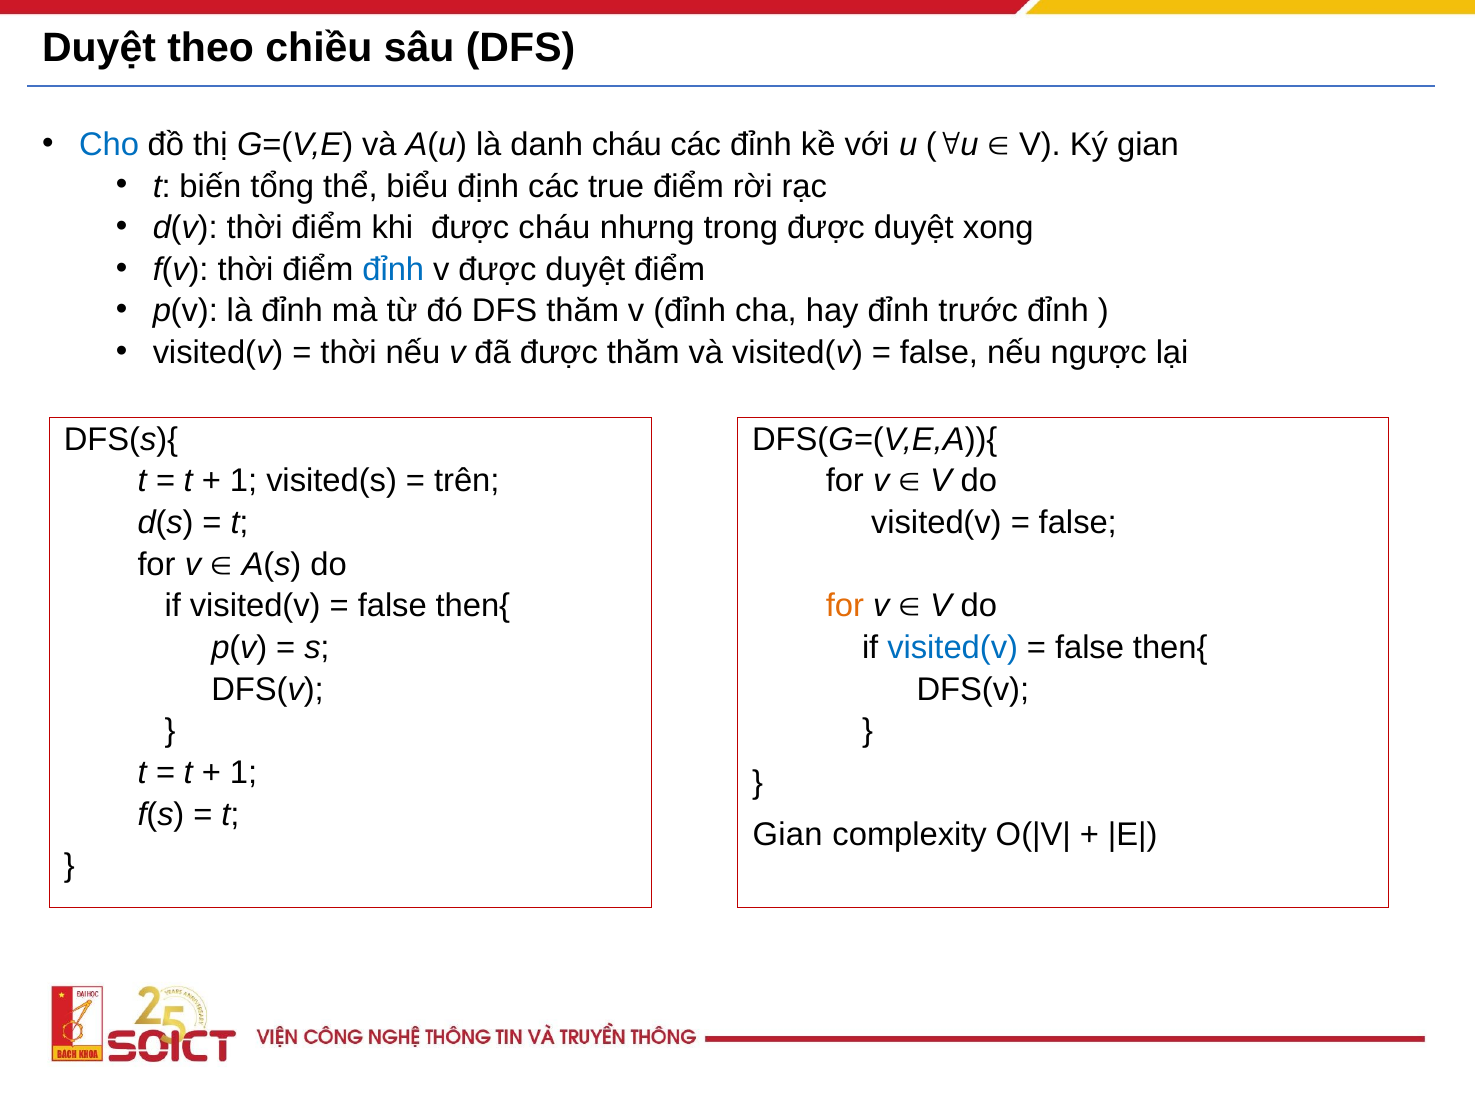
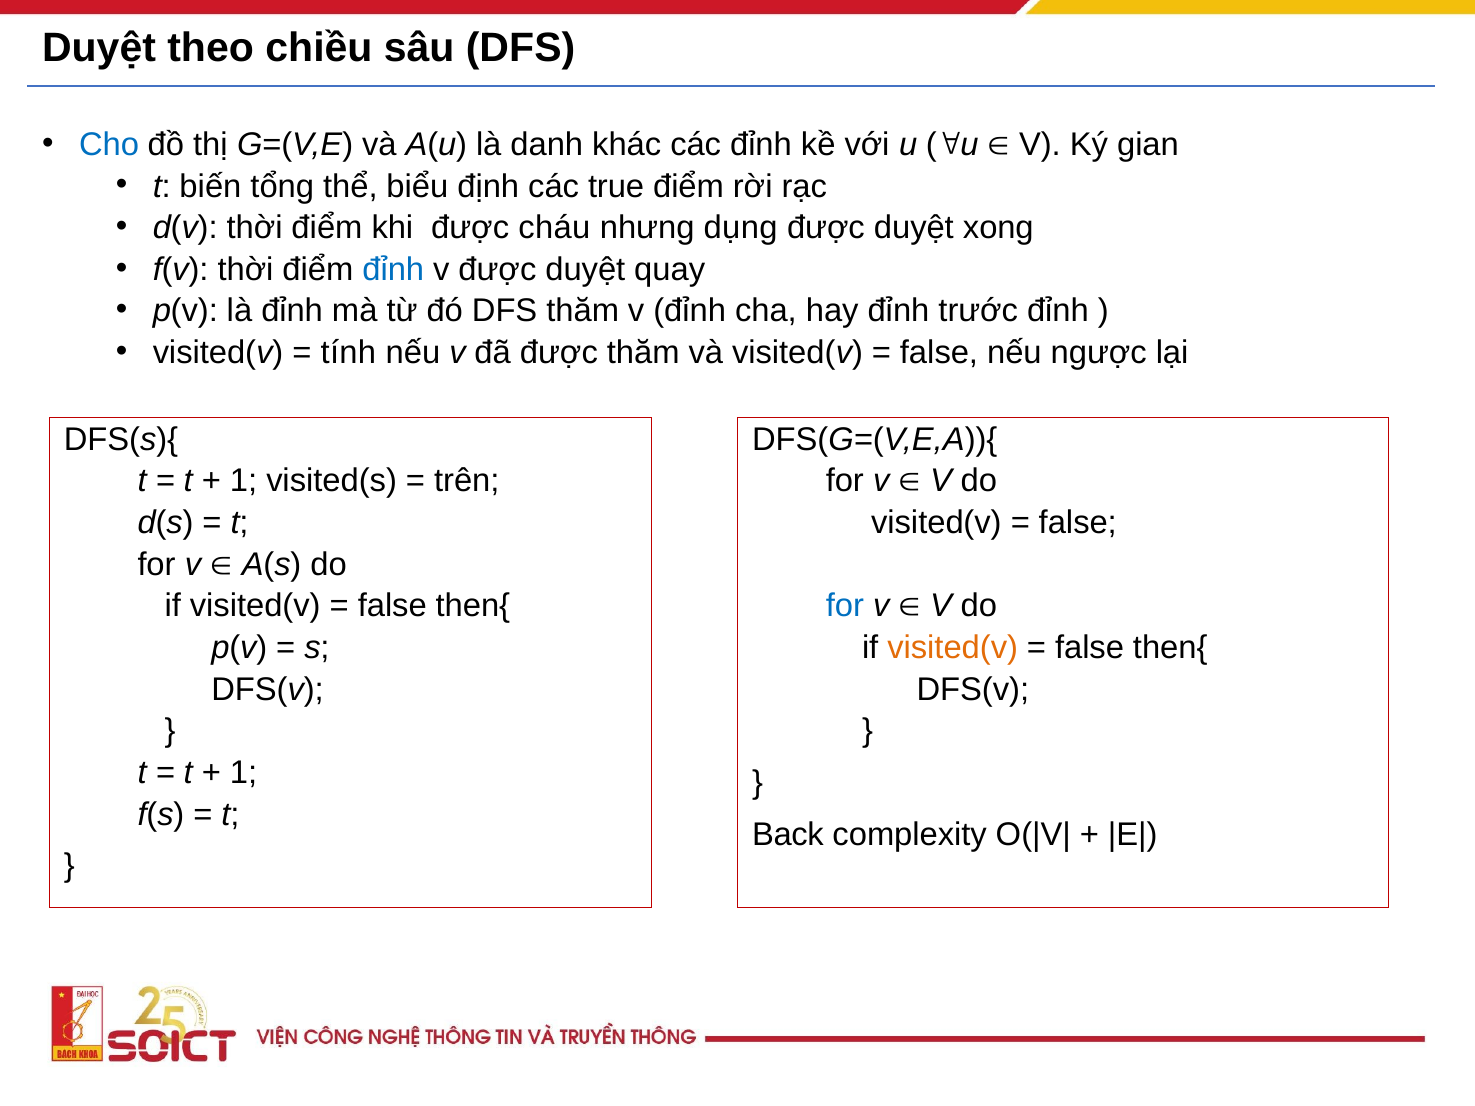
danh cháu: cháu -> khác (627, 145)
trong: trong -> dụng (741, 228)
duyệt điểm: điểm -> quay (670, 270)
thời: thời -> tính (348, 353)
for colour: orange -> blue (845, 606)
visited(v colour: blue -> orange (953, 648)
Gian: Gian -> Back (788, 835)
